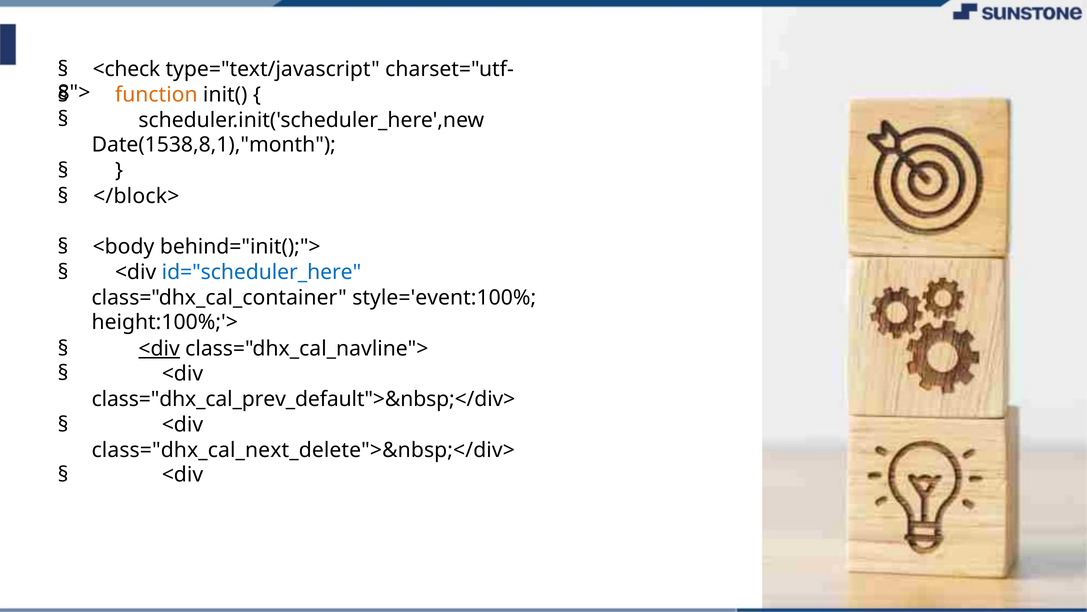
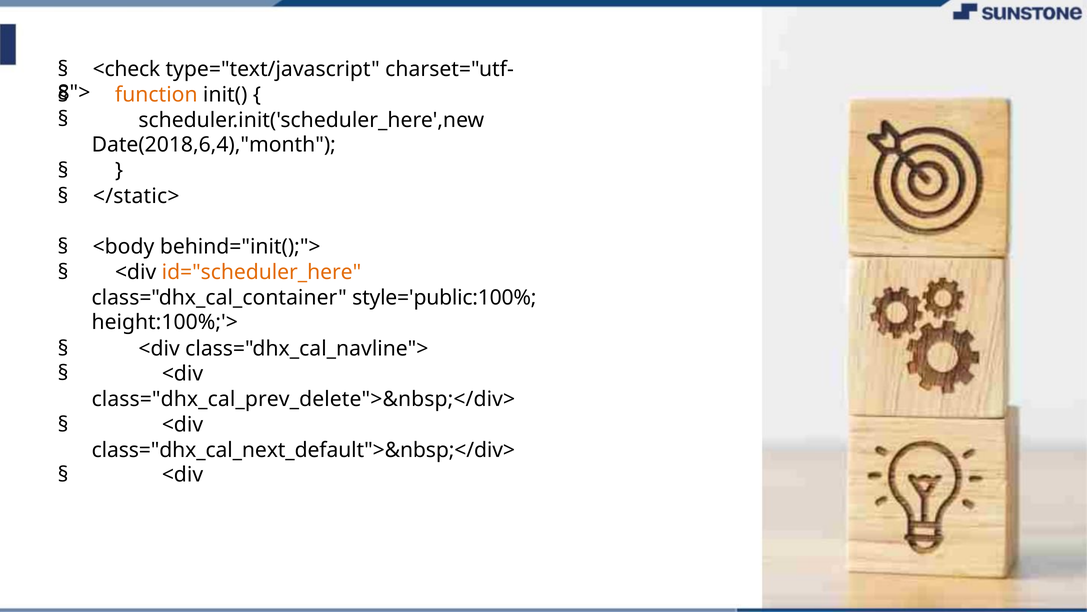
Date(1538,8,1),"month: Date(1538,8,1),"month -> Date(2018,6,4),"month (214, 145)
</block>: </block> -> </static> (136, 196)
id="scheduler_here colour: blue -> orange (261, 272)
style='event:100%: style='event:100% -> style='public:100% (444, 298)
<div underline: present -> none (159, 348)
class="dhx_cal_prev_default">&nbsp;</div>: class="dhx_cal_prev_default">&nbsp;</div> -> class="dhx_cal_prev_delete">&nbsp;</div> (303, 399)
class="dhx_cal_next_delete">&nbsp;</div>: class="dhx_cal_next_delete">&nbsp;</div> -> class="dhx_cal_next_default">&nbsp;</div> (303, 450)
